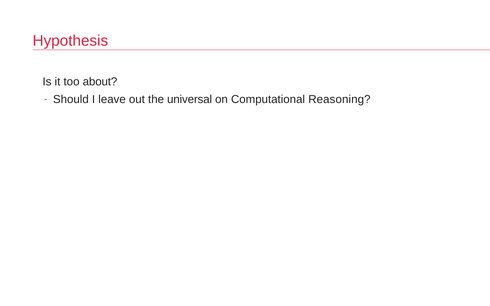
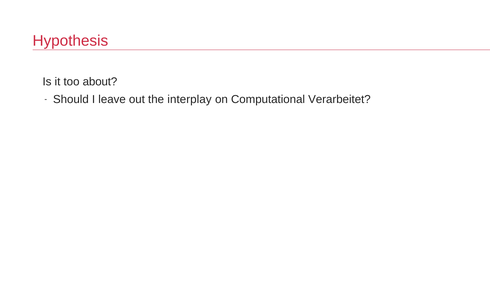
universal: universal -> interplay (189, 100)
Reasoning: Reasoning -> Verarbeitet (339, 100)
